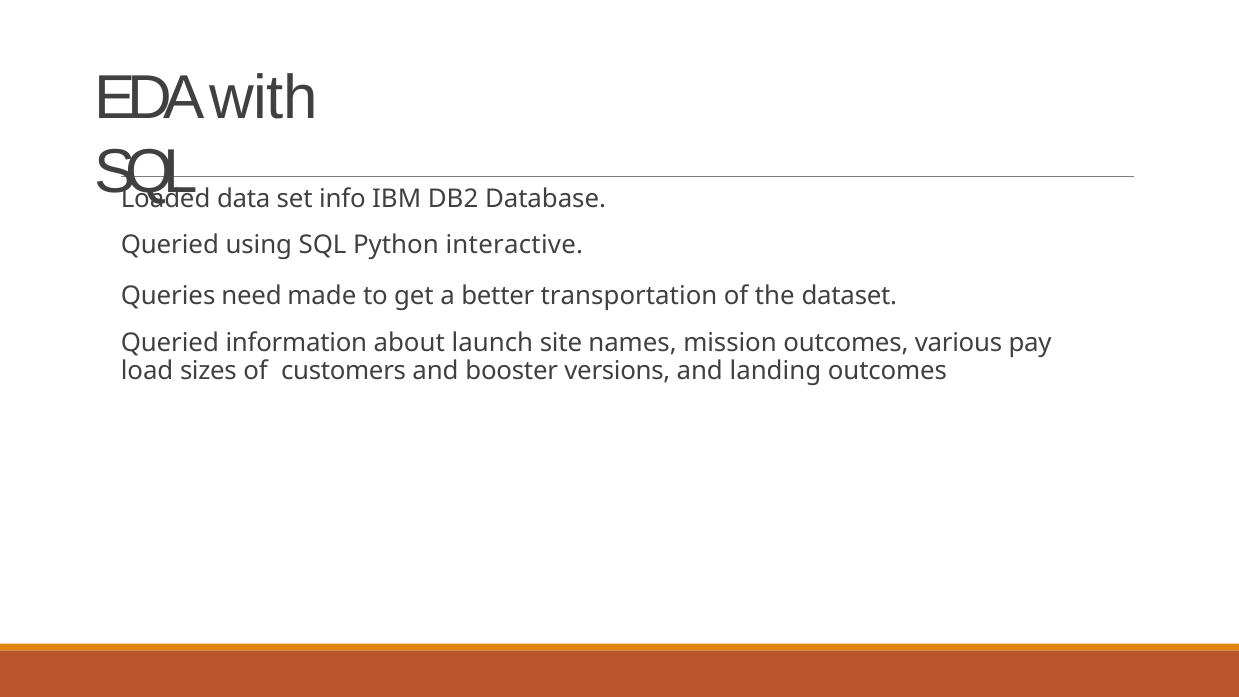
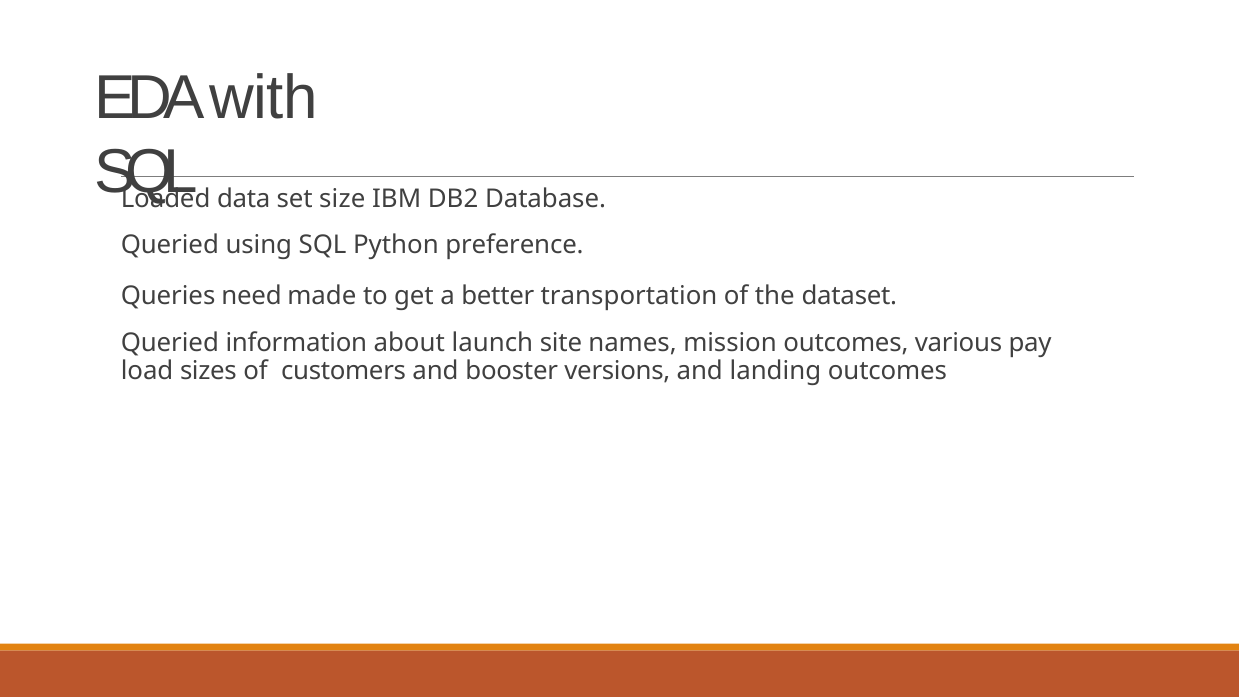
info: info -> size (342, 199)
interactive: interactive -> preference (515, 245)
